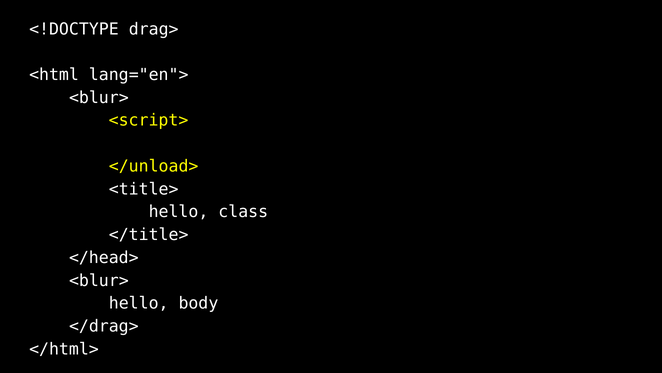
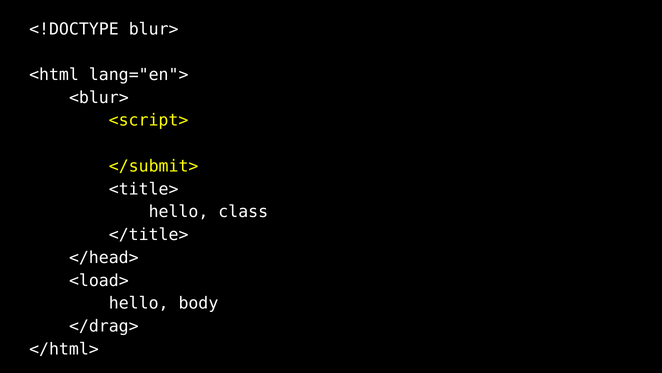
drag>: drag> -> blur> (154, 29)
</unload>: </unload> -> </submit> (154, 166)
<blur>: <blur> -> <load> (99, 280)
